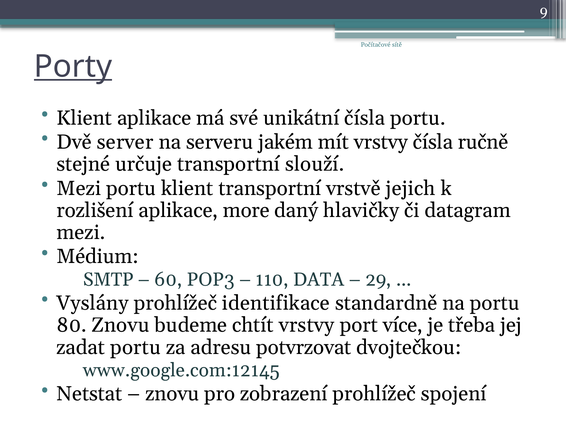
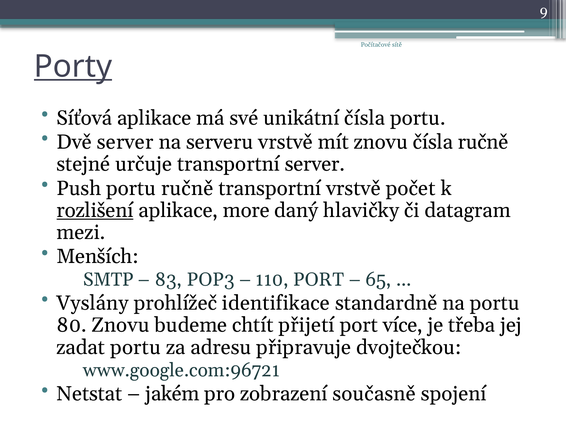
Klient: Klient -> Síťová (84, 118)
serveru jakém: jakém -> vrstvě (286, 142)
mít vrstvy: vrstvy -> znovu (381, 142)
transportní slouží: slouží -> server (315, 164)
Mezi: Mezi -> Push (79, 189)
portu klient: klient -> ručně (187, 189)
jejich: jejich -> počet (411, 189)
rozlišení underline: none -> present (95, 211)
Médium: Médium -> Menších (98, 257)
60: 60 -> 83 (168, 280)
110 DATA: DATA -> PORT (319, 280)
29: 29 -> 65 (378, 280)
chtít vrstvy: vrstvy -> přijetí (307, 326)
potvrzovat: potvrzovat -> připravuje (304, 348)
www.google.com:12145: www.google.com:12145 -> www.google.com:96721 (182, 371)
znovu: znovu -> jakém (172, 394)
zobrazení prohlížeč: prohlížeč -> současně (374, 394)
